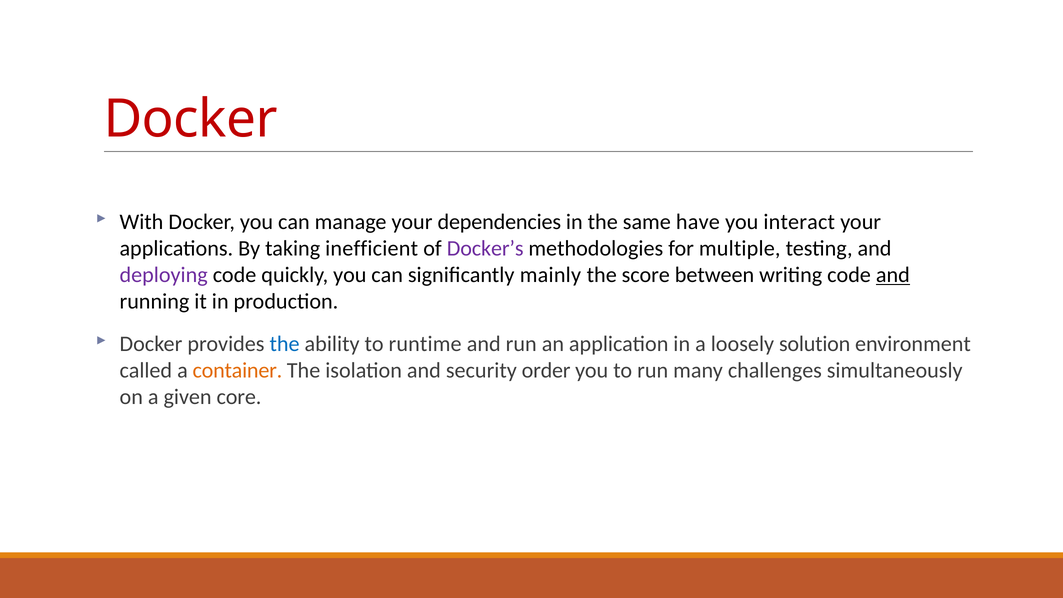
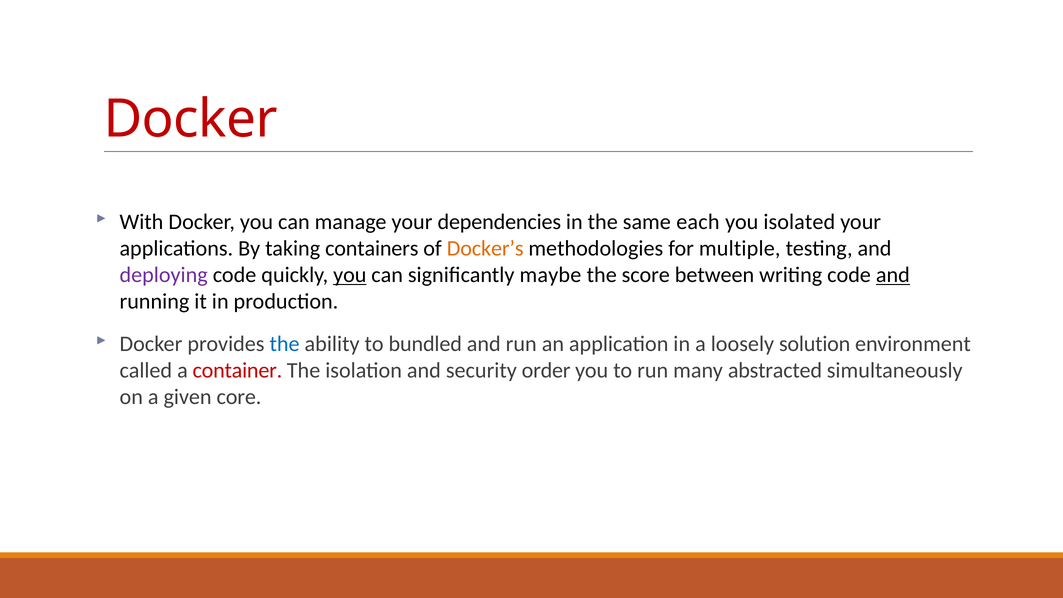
have: have -> each (698, 222)
interact: interact -> isolated (799, 222)
inefficient: inefficient -> containers (372, 248)
Docker’s colour: purple -> orange (485, 248)
you underline: none -> present (350, 275)
mainly: mainly -> maybe (550, 275)
runtime: runtime -> bundled (425, 344)
container colour: orange -> red (237, 370)
challenges: challenges -> abstracted (775, 370)
